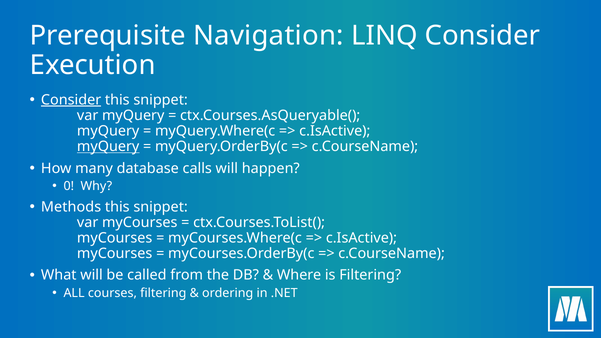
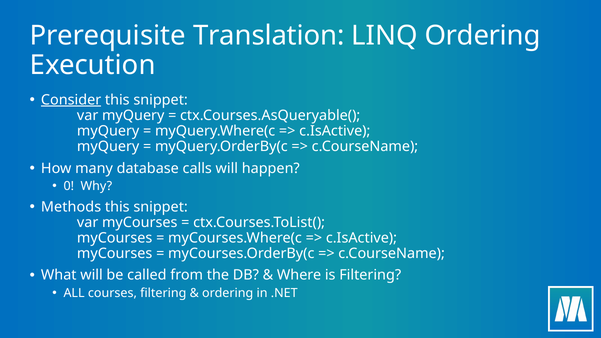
Navigation: Navigation -> Translation (269, 36)
LINQ Consider: Consider -> Ordering (483, 36)
myQuery underline: present -> none (108, 147)
